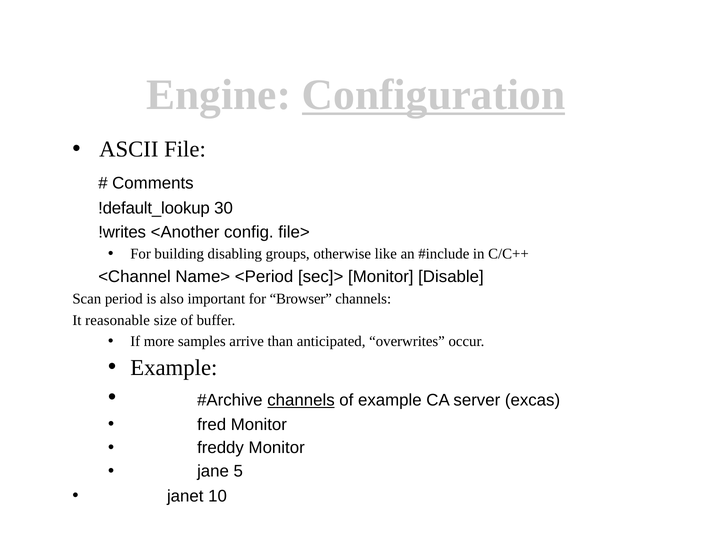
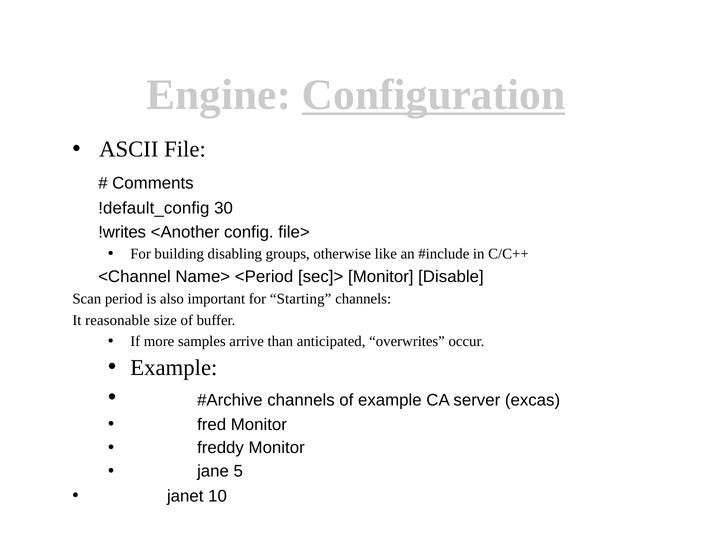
!default_lookup: !default_lookup -> !default_config (154, 208)
Browser: Browser -> Starting (301, 299)
channels underline: present -> none (301, 400)
